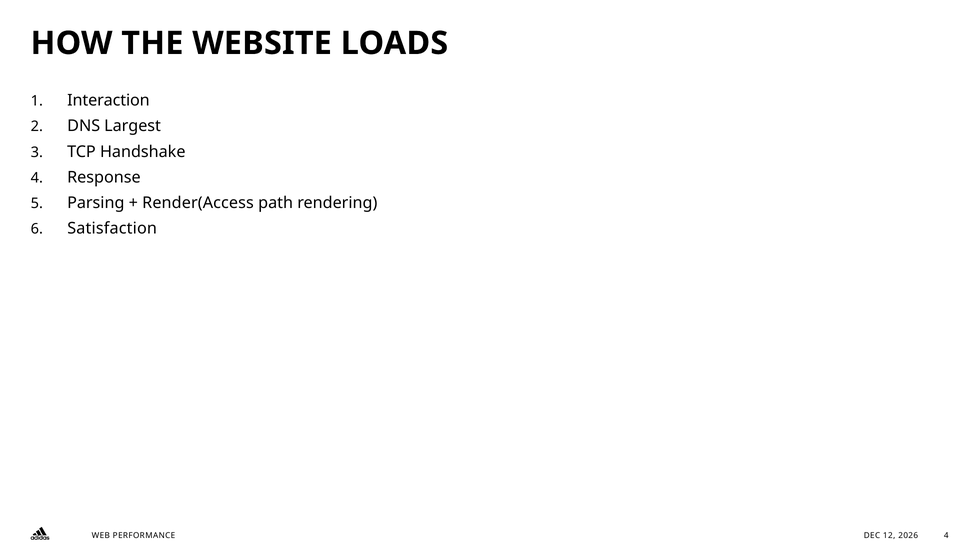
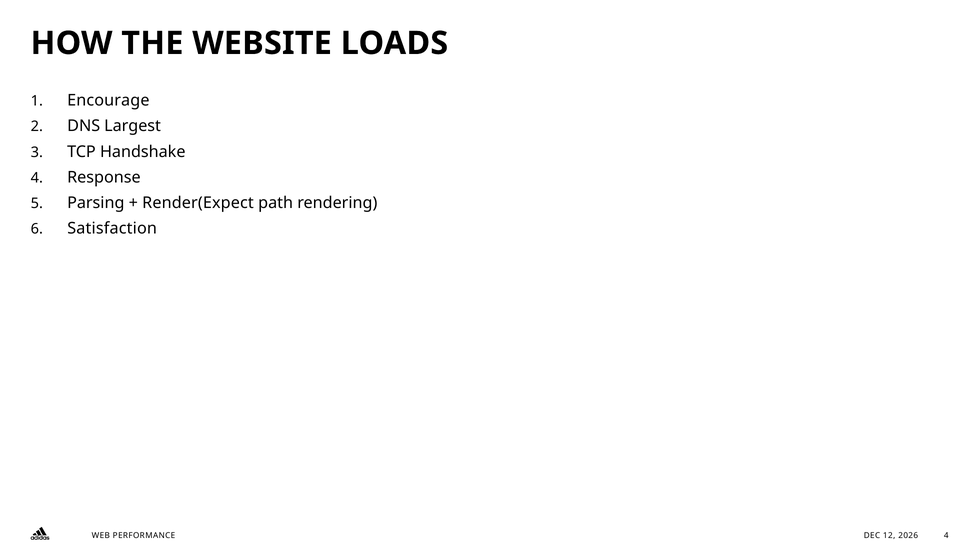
Interaction: Interaction -> Encourage (108, 100)
Render(Access: Render(Access -> Render(Expect (198, 203)
